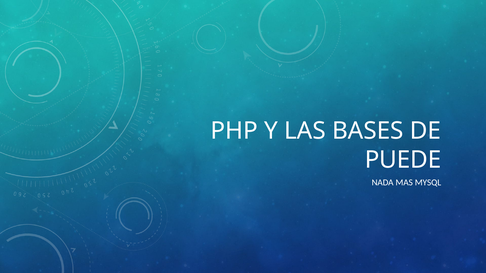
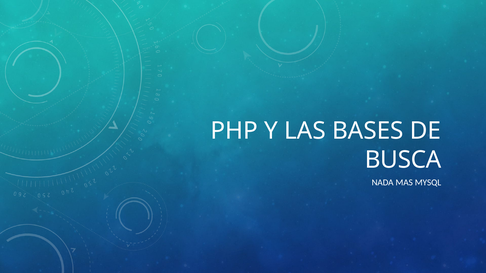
PUEDE: PUEDE -> BUSCA (403, 160)
